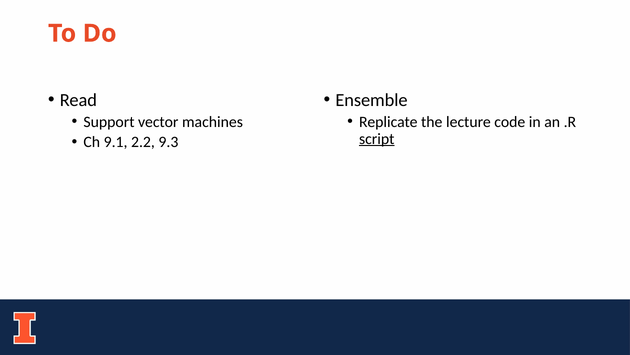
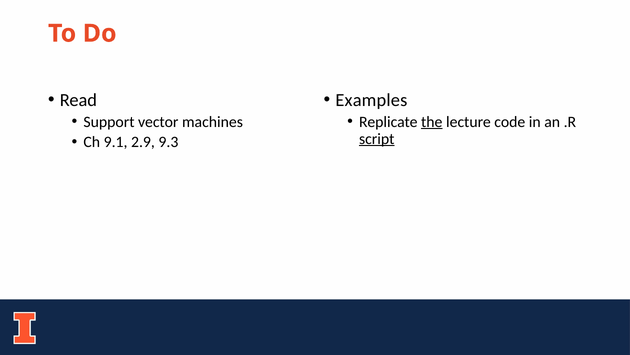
Ensemble: Ensemble -> Examples (371, 100)
the underline: none -> present (432, 122)
2.2: 2.2 -> 2.9 (143, 142)
